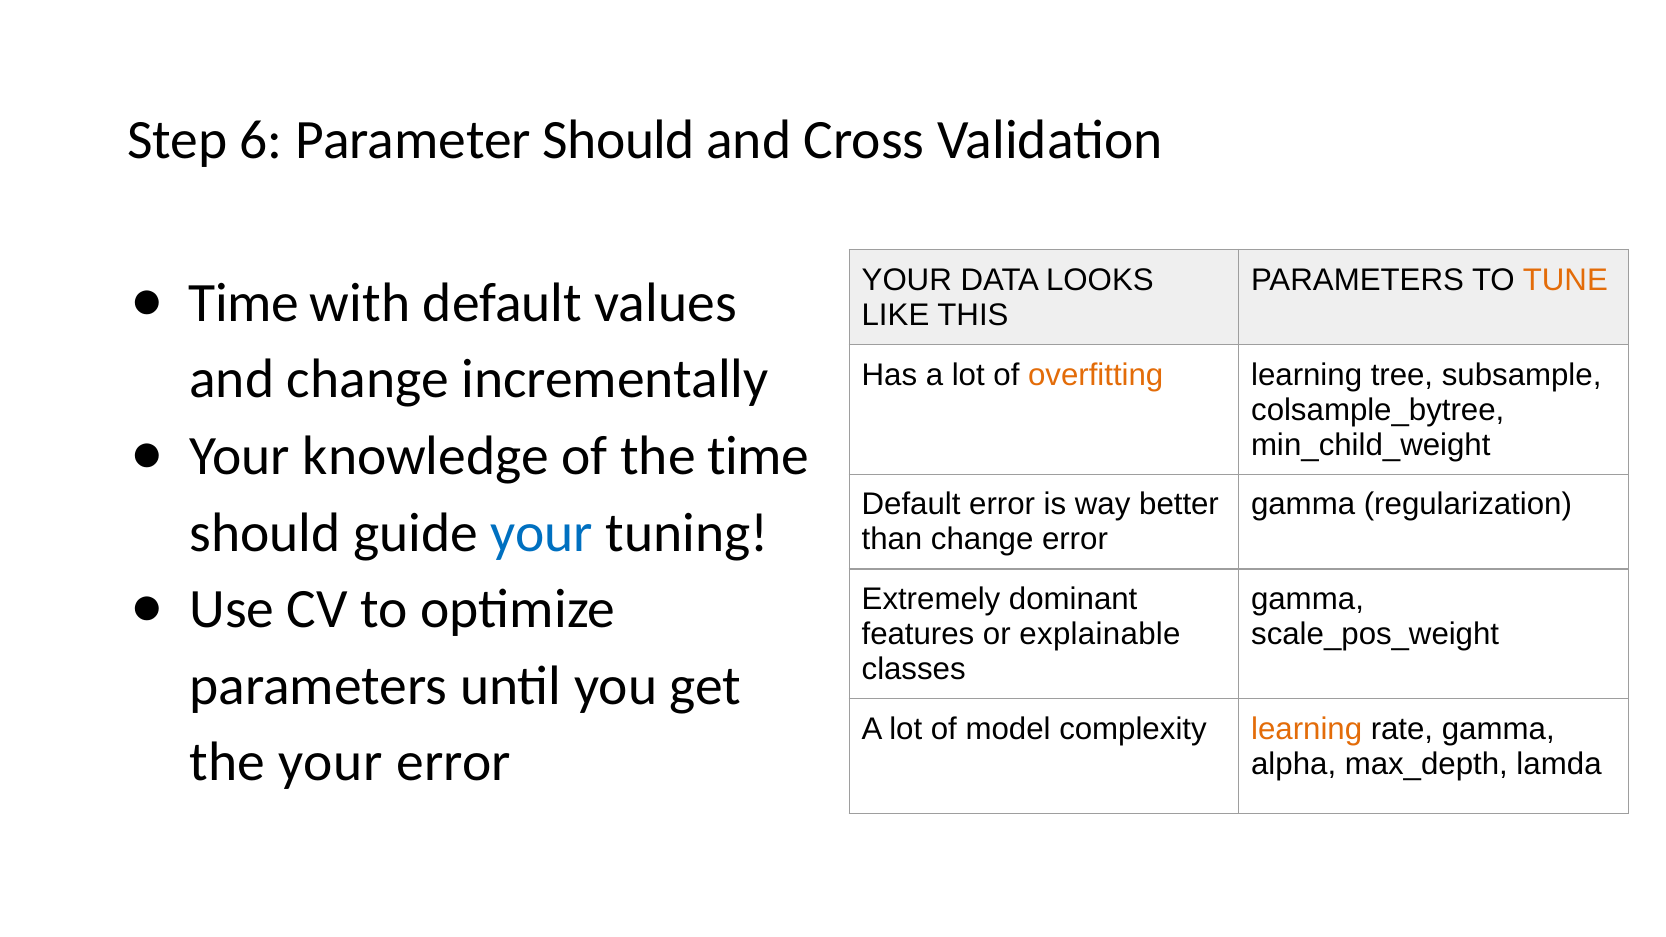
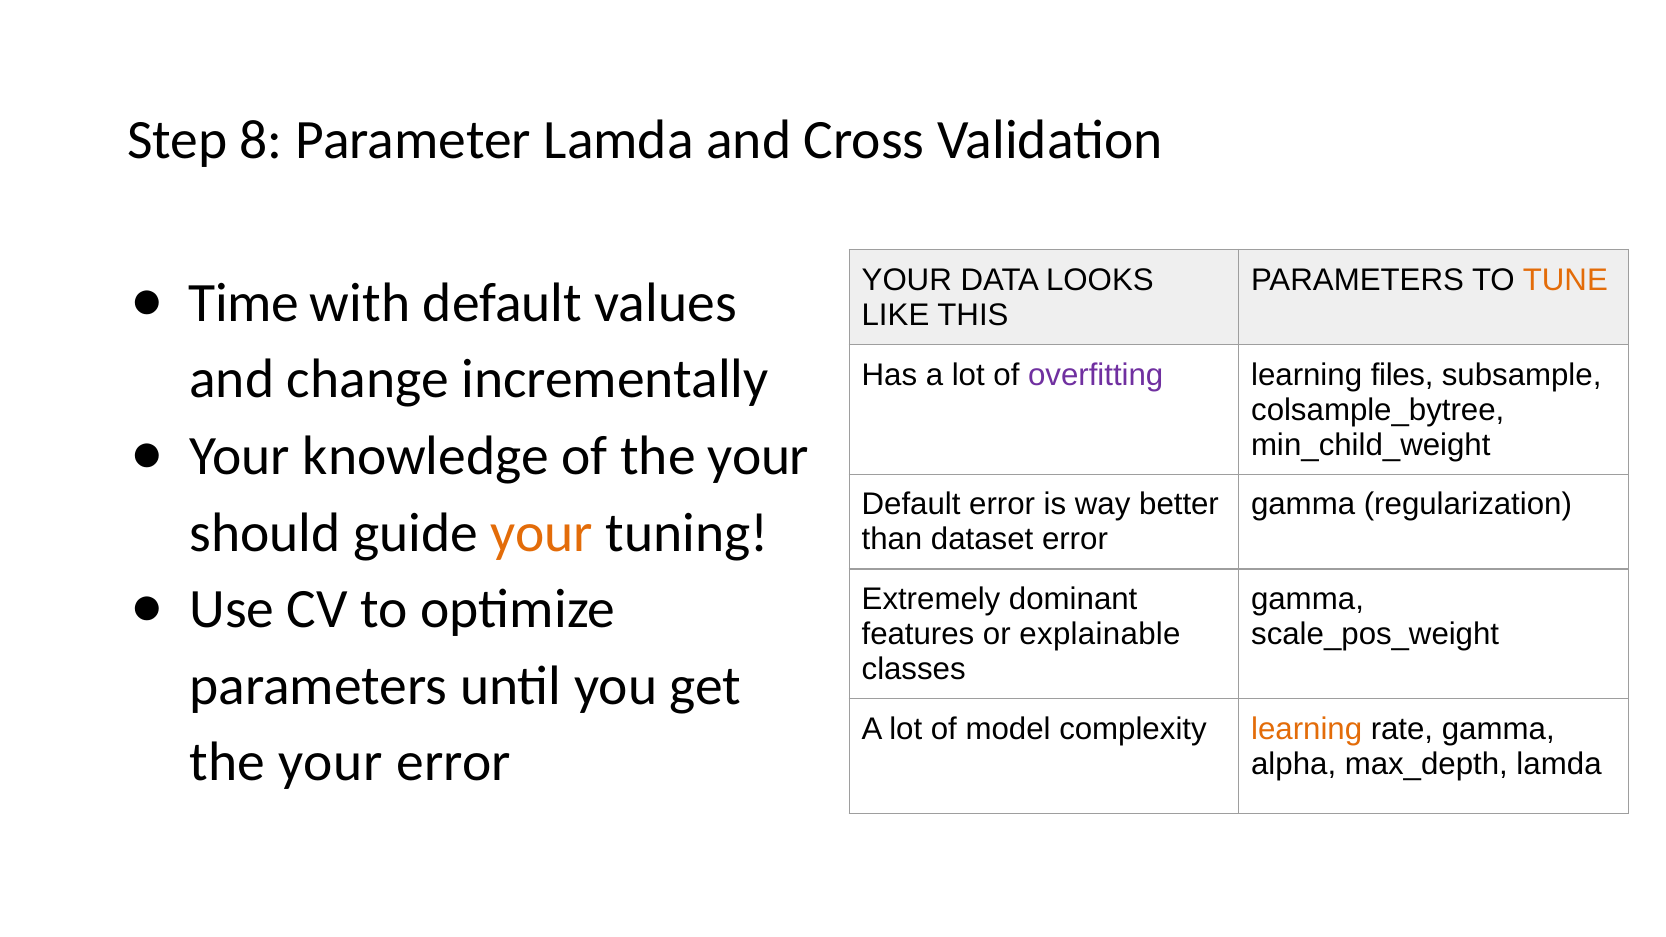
6: 6 -> 8 (261, 140)
Parameter Should: Should -> Lamda (619, 140)
overfitting colour: orange -> purple (1096, 375)
tree: tree -> files (1402, 375)
of the time: time -> your (758, 456)
your colour: blue -> orange (542, 533)
than change: change -> dataset (982, 540)
